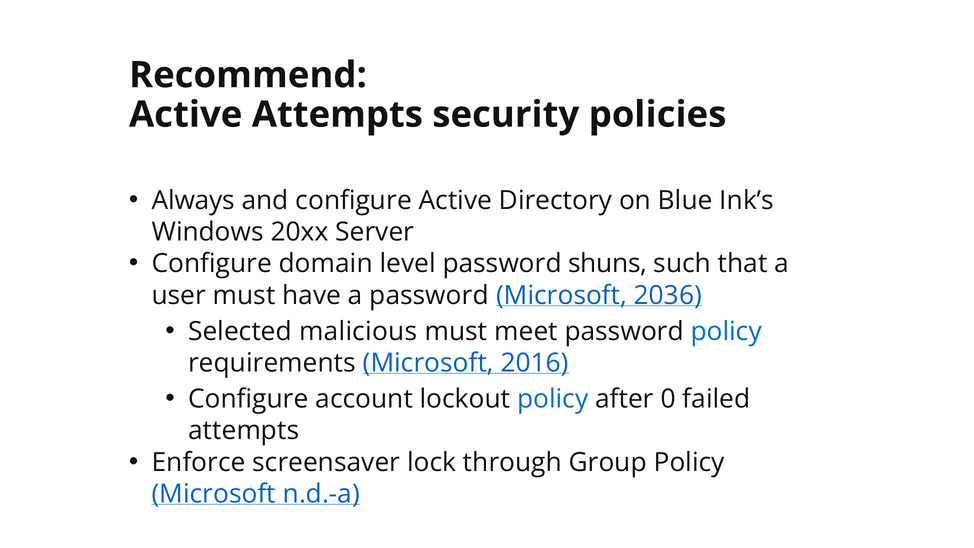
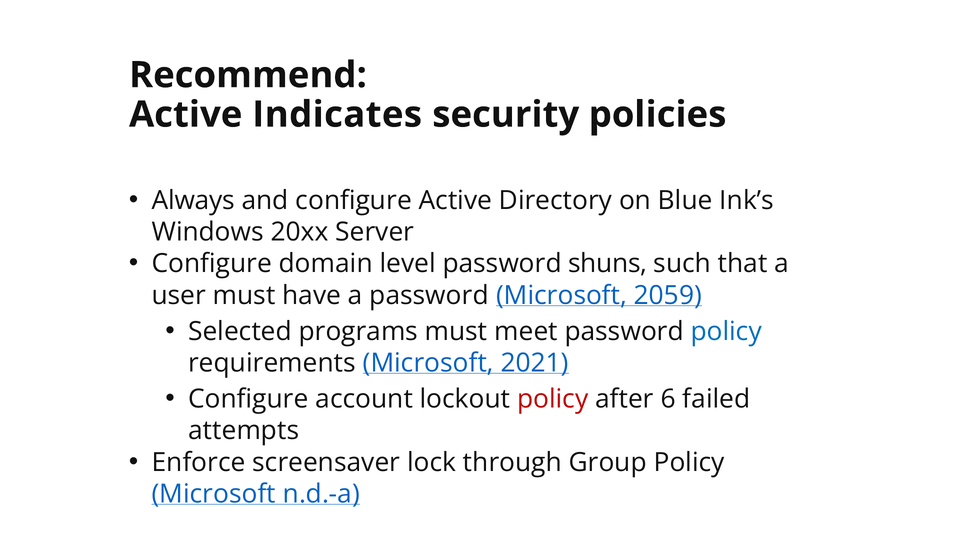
Active Attempts: Attempts -> Indicates (337, 115)
2036: 2036 -> 2059 (668, 295)
malicious: malicious -> programs (358, 331)
2016: 2016 -> 2021 (535, 363)
policy colour: blue -> red (553, 399)
0: 0 -> 6 (668, 399)
